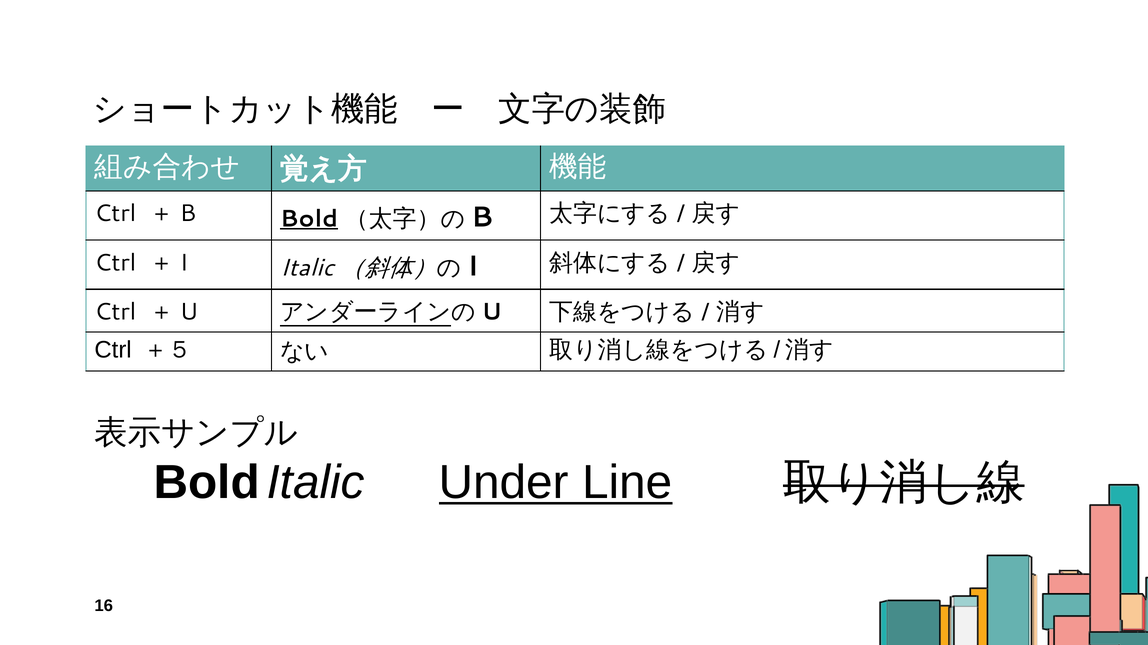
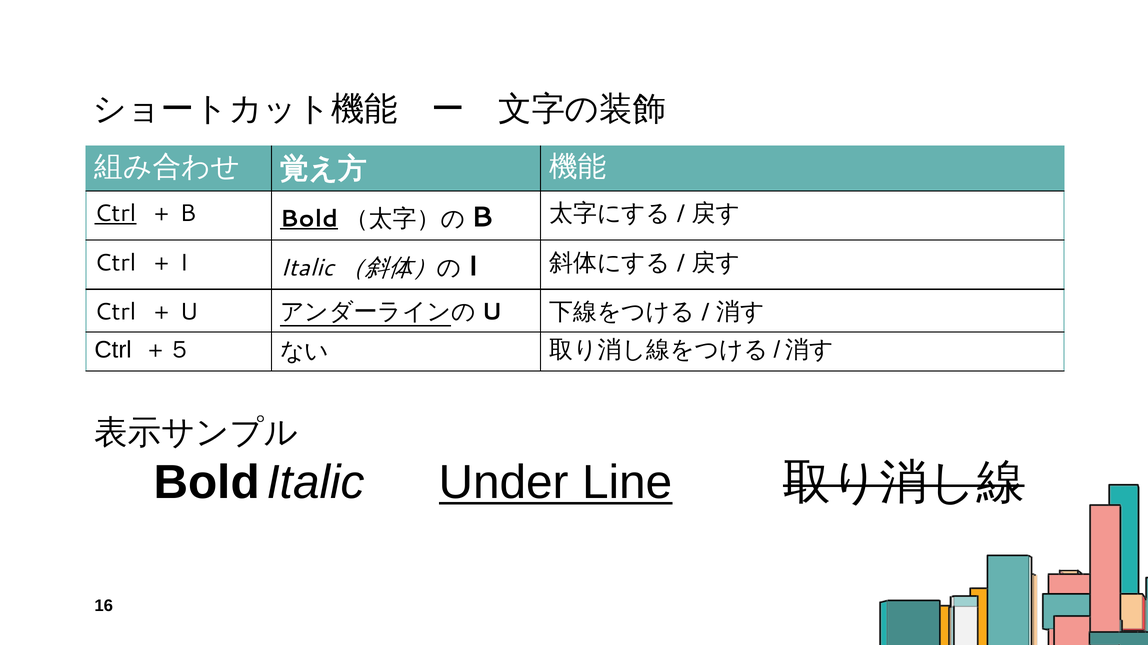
Ctrl underline: none -> present (115, 214)
